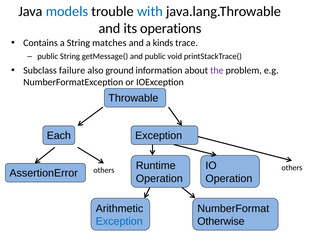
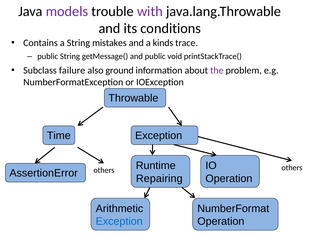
models colour: blue -> purple (67, 11)
with colour: blue -> purple (150, 11)
operations: operations -> conditions (171, 28)
matches: matches -> mistakes (109, 43)
Each: Each -> Time (59, 135)
Operation: Operation -> Repairing (159, 178)
Otherwise: Otherwise -> Operation (221, 221)
